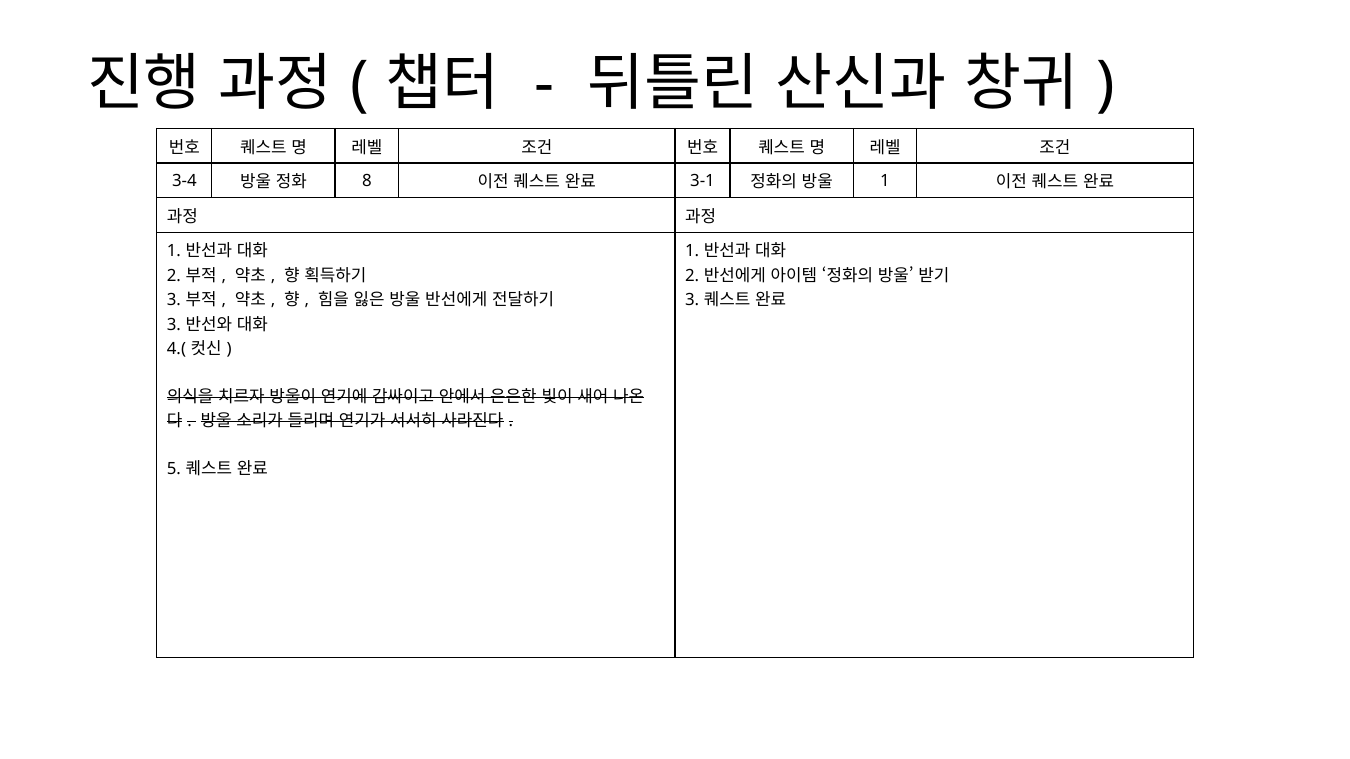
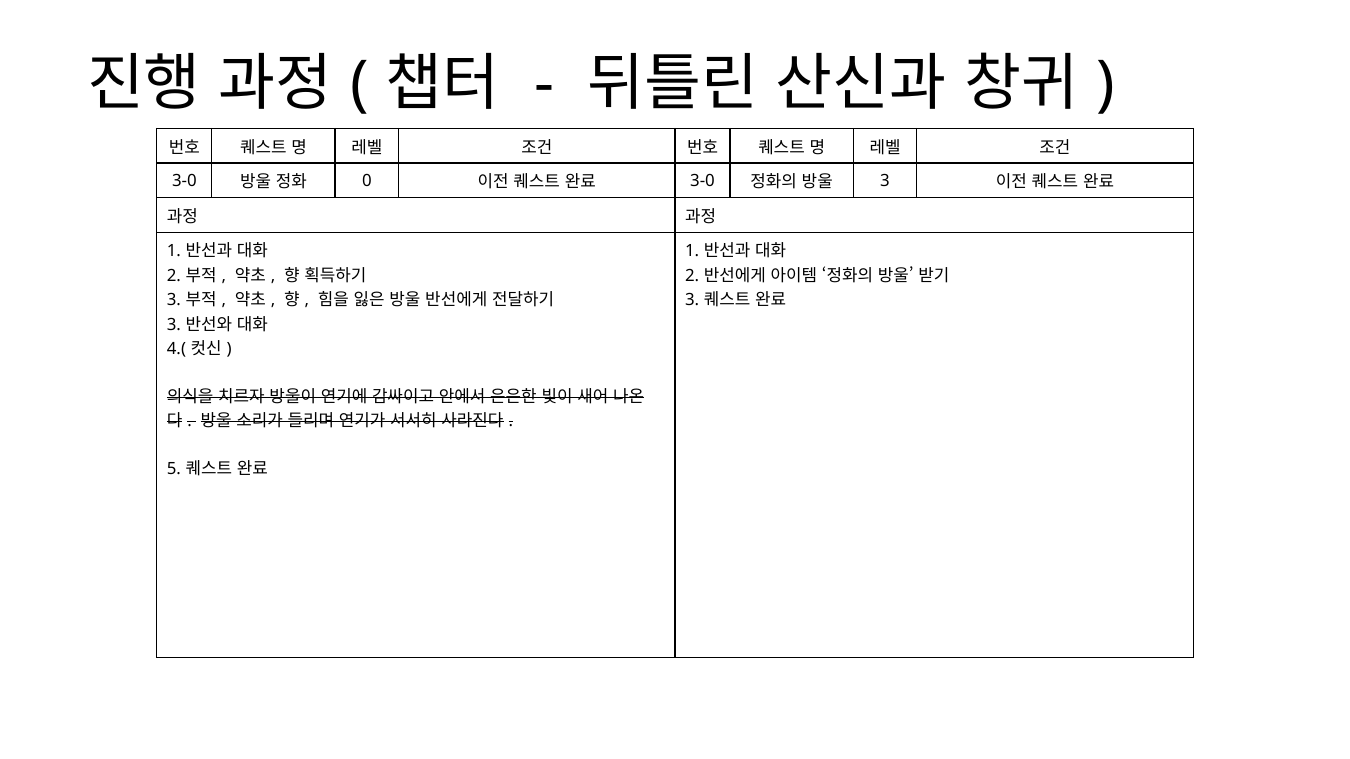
3-4: 3-4 -> 3-0 (184, 181)
8: 8 -> 0 (367, 181)
3-1: 3-1 -> 3-0 (703, 181)
1: 1 -> 3 (885, 181)
